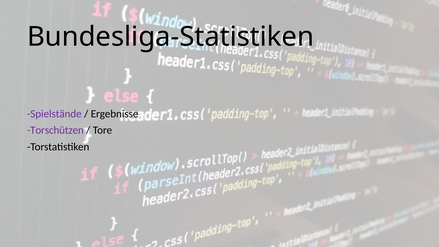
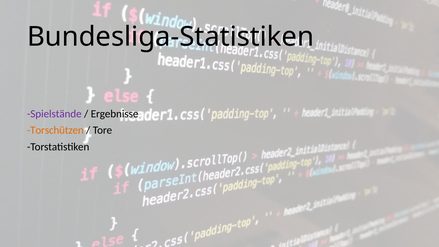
Torschützen colour: purple -> orange (55, 130)
